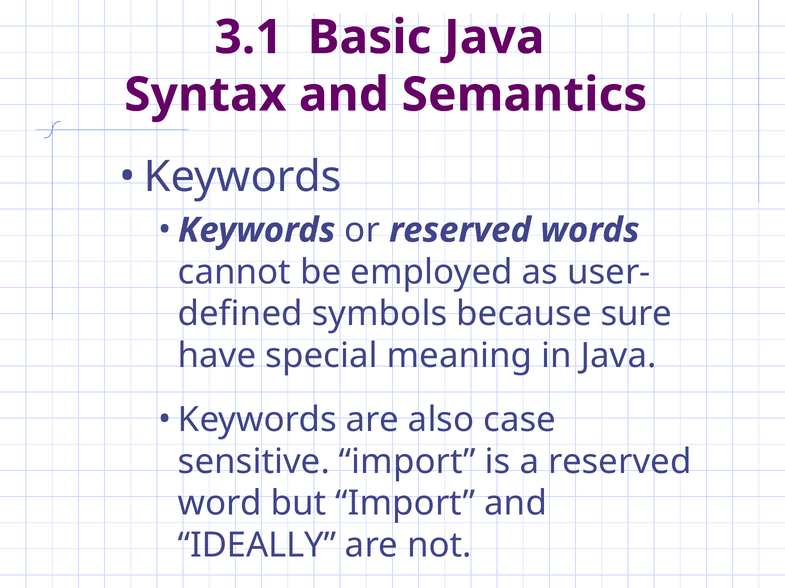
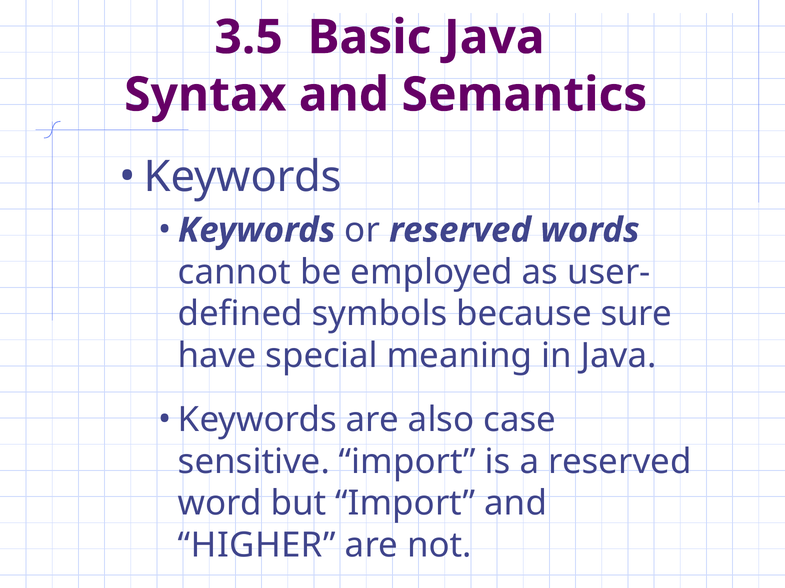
3.1: 3.1 -> 3.5 (249, 37)
IDEALLY: IDEALLY -> HIGHER (257, 546)
